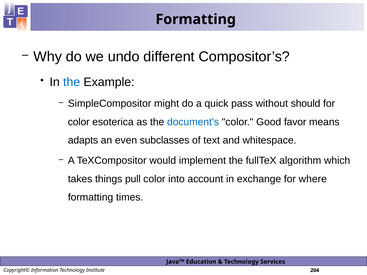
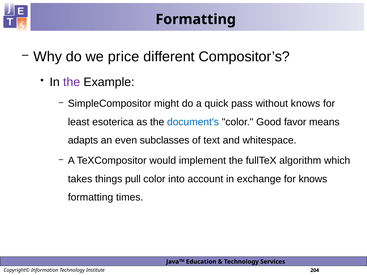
undo: undo -> price (124, 57)
the colour: blue -> purple (72, 82)
without should: should -> knows (305, 104)
color: color -> least (79, 122)
for where: where -> knows (313, 179)
